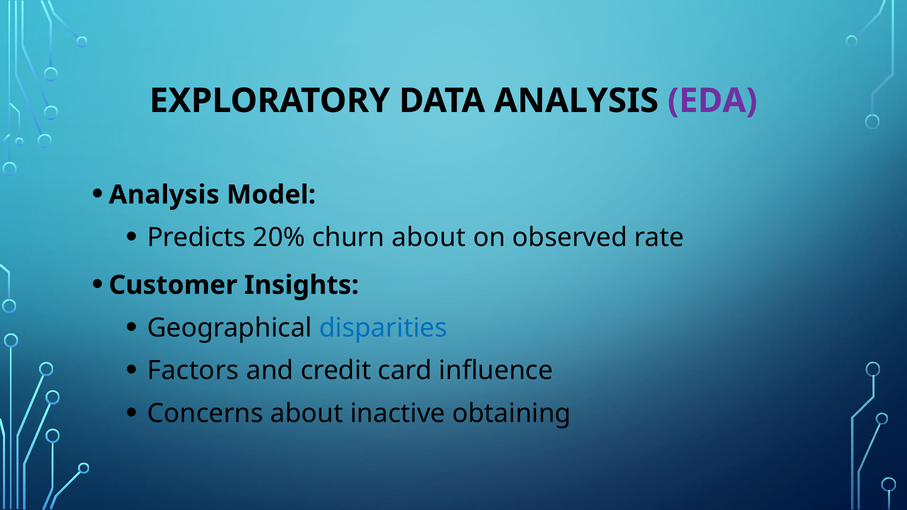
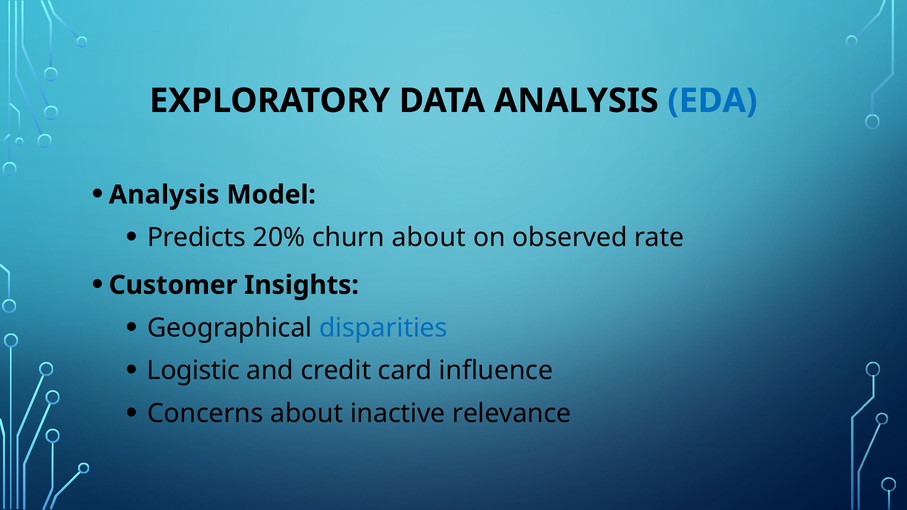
EDA colour: purple -> blue (712, 101)
Factors: Factors -> Logistic (193, 371)
obtaining: obtaining -> relevance (512, 414)
